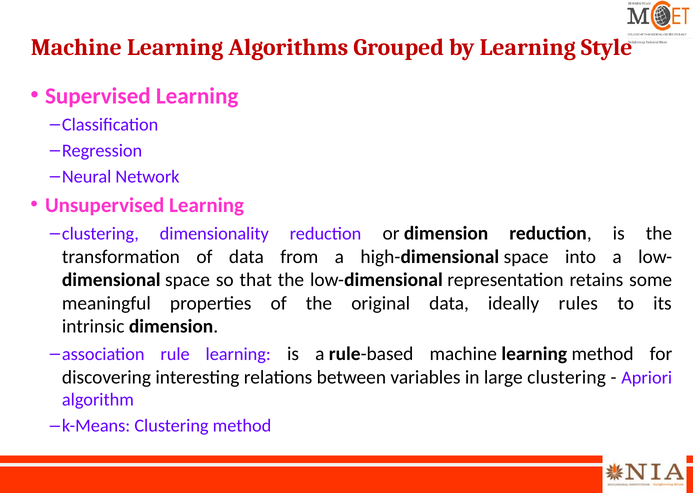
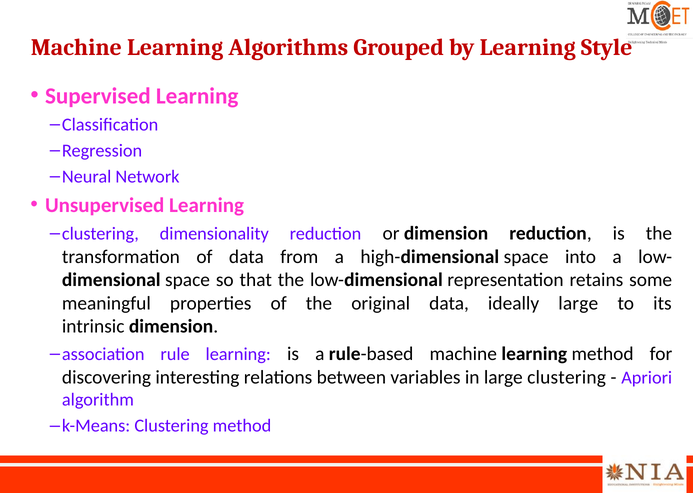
ideally rules: rules -> large (578, 303)
